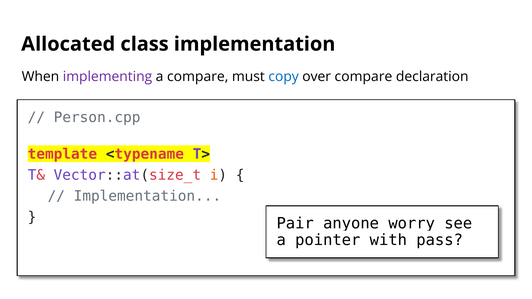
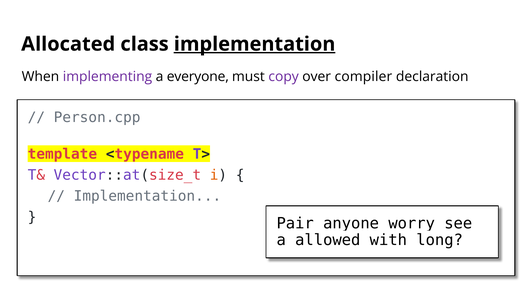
implementation underline: none -> present (255, 44)
a compare: compare -> everyone (198, 77)
copy colour: blue -> purple (284, 77)
over compare: compare -> compiler (363, 77)
pointer: pointer -> allowed (328, 240)
pass: pass -> long (440, 240)
